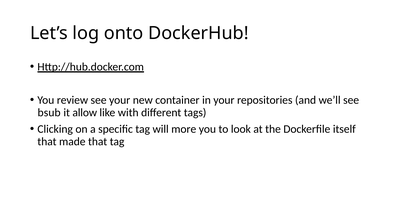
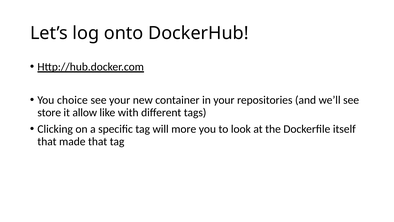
review: review -> choice (72, 100)
bsub: bsub -> store (49, 112)
